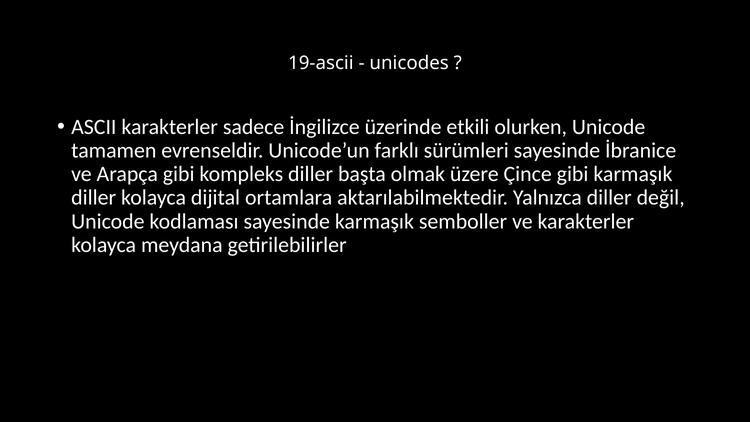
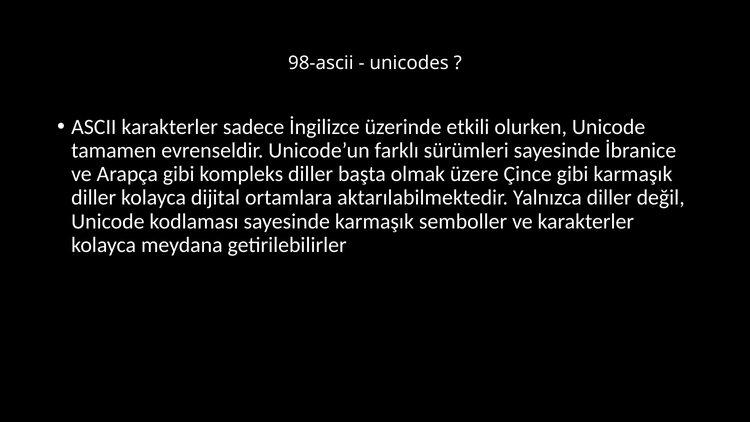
19-ascii: 19-ascii -> 98-ascii (321, 63)
